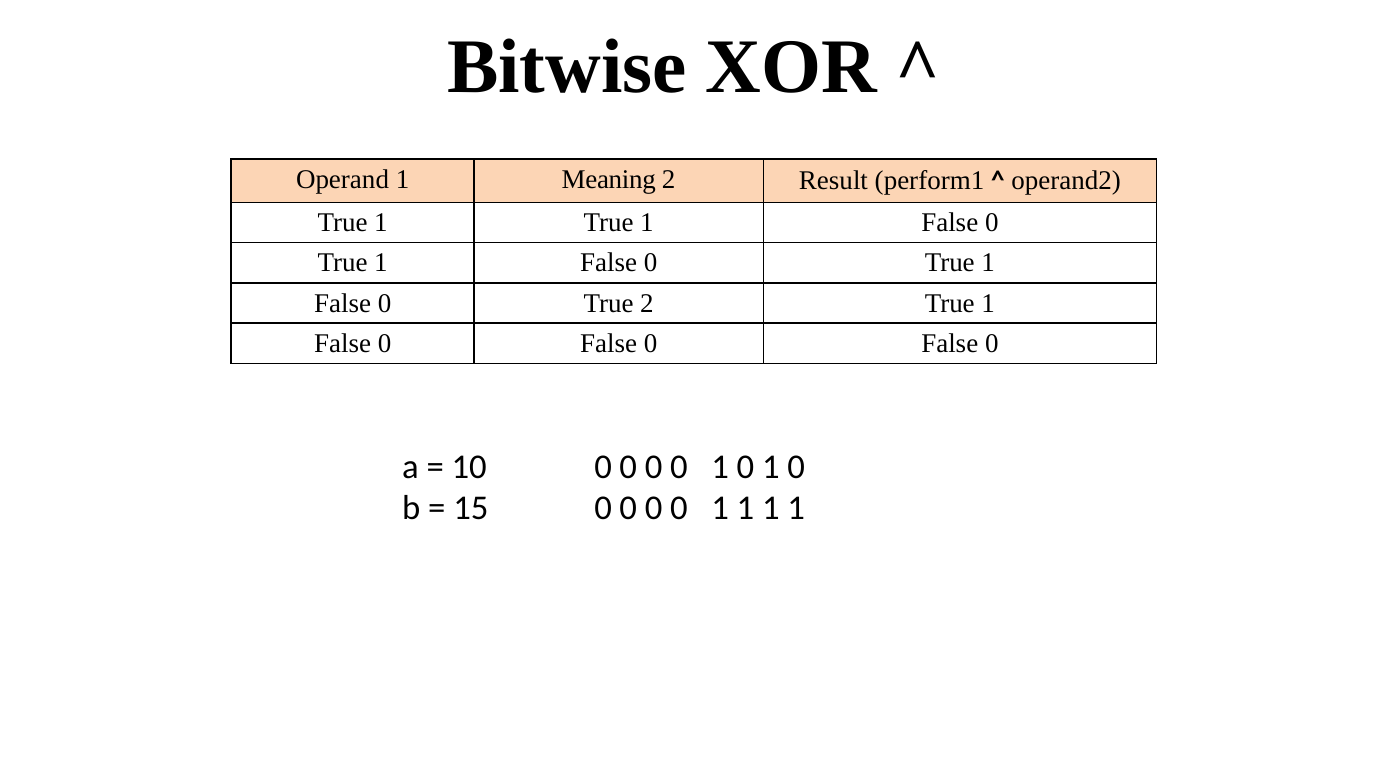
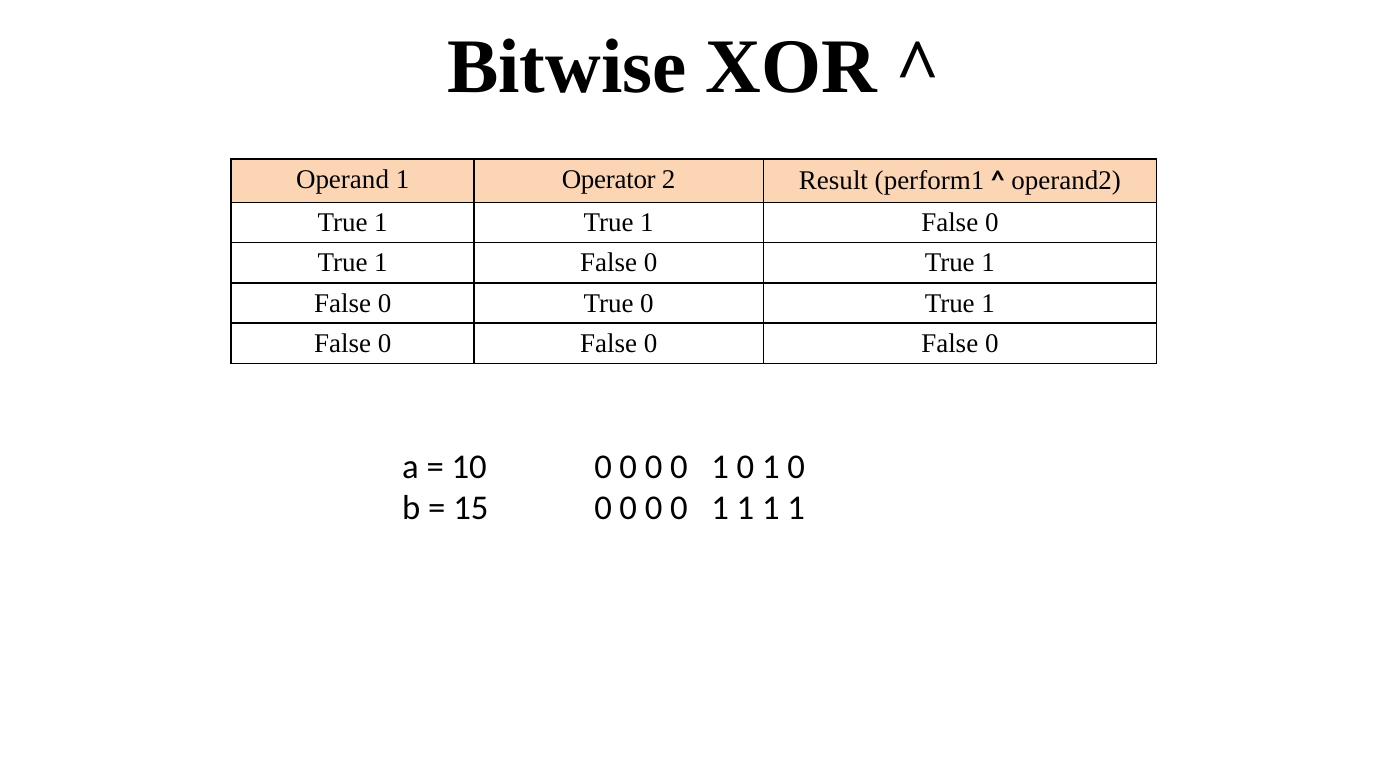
Meaning: Meaning -> Operator (609, 179)
True 2: 2 -> 0 (647, 303)
